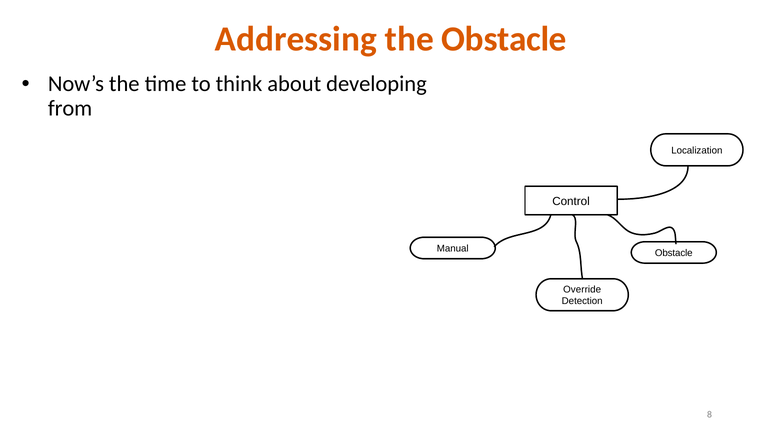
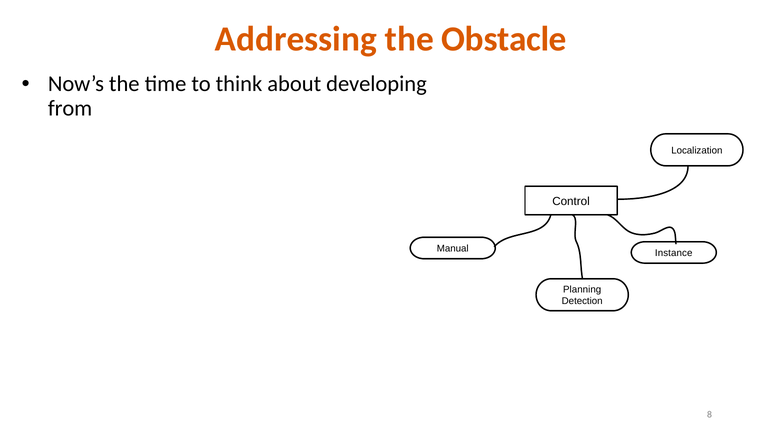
Obstacle: Obstacle -> Instance (674, 253)
Override: Override -> Planning (582, 290)
